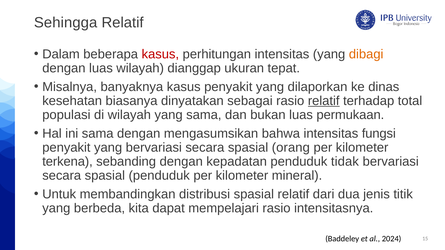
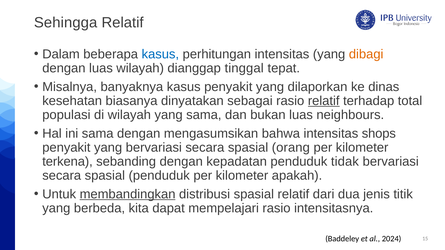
kasus colour: red -> blue (160, 54)
ukuran: ukuran -> tinggal (244, 68)
permukaan: permukaan -> neighbours (350, 115)
fungsi: fungsi -> shops (379, 134)
mineral: mineral -> apakah (297, 176)
membandingkan underline: none -> present (128, 194)
